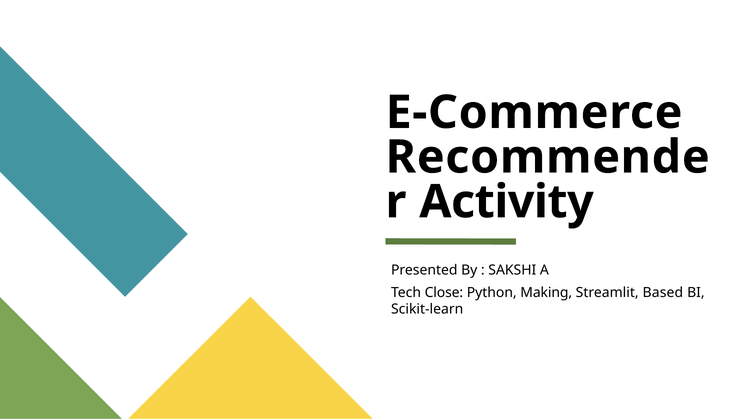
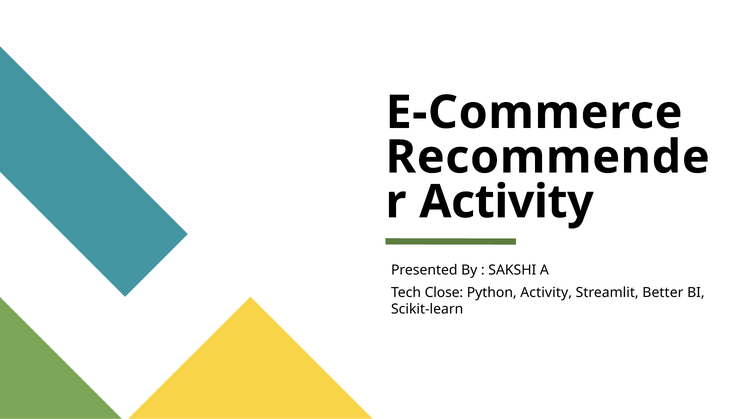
Python Making: Making -> Activity (546, 293)
Based: Based -> Better (663, 293)
